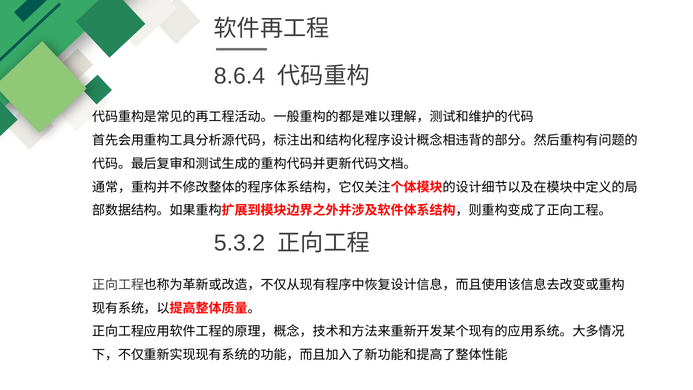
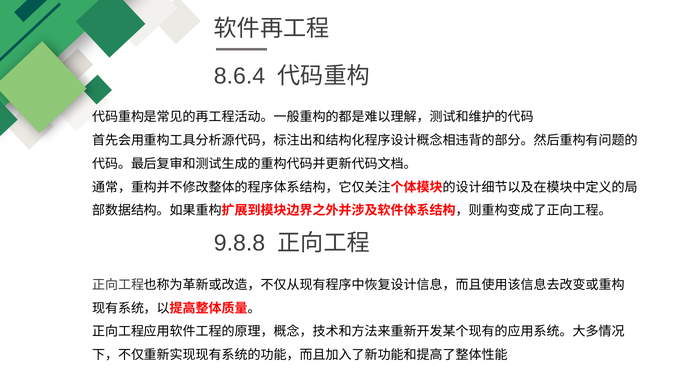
5.3.2: 5.3.2 -> 9.8.8 (240, 243)
